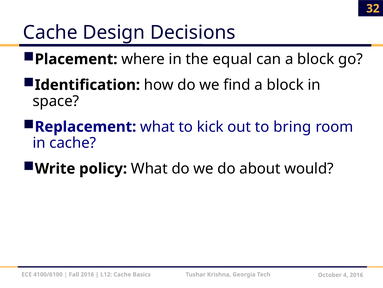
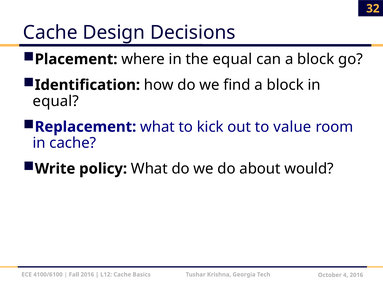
space: space -> equal (56, 101)
bring: bring -> value (292, 126)
